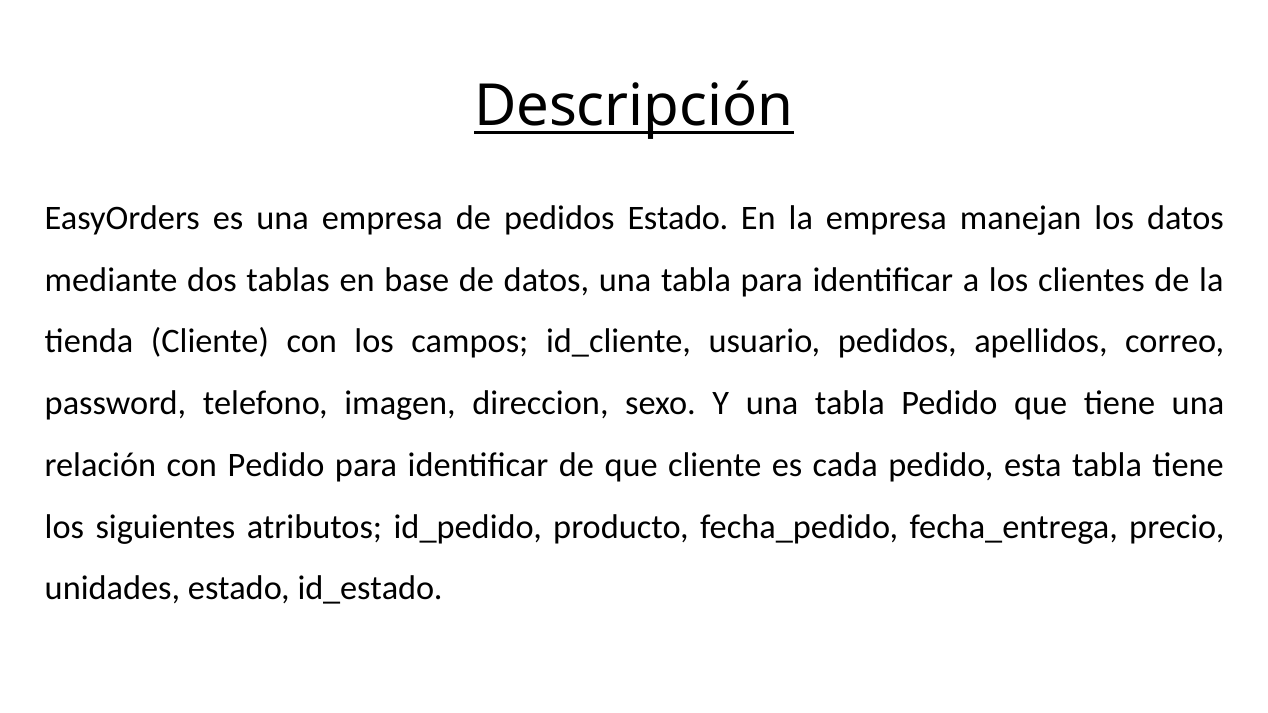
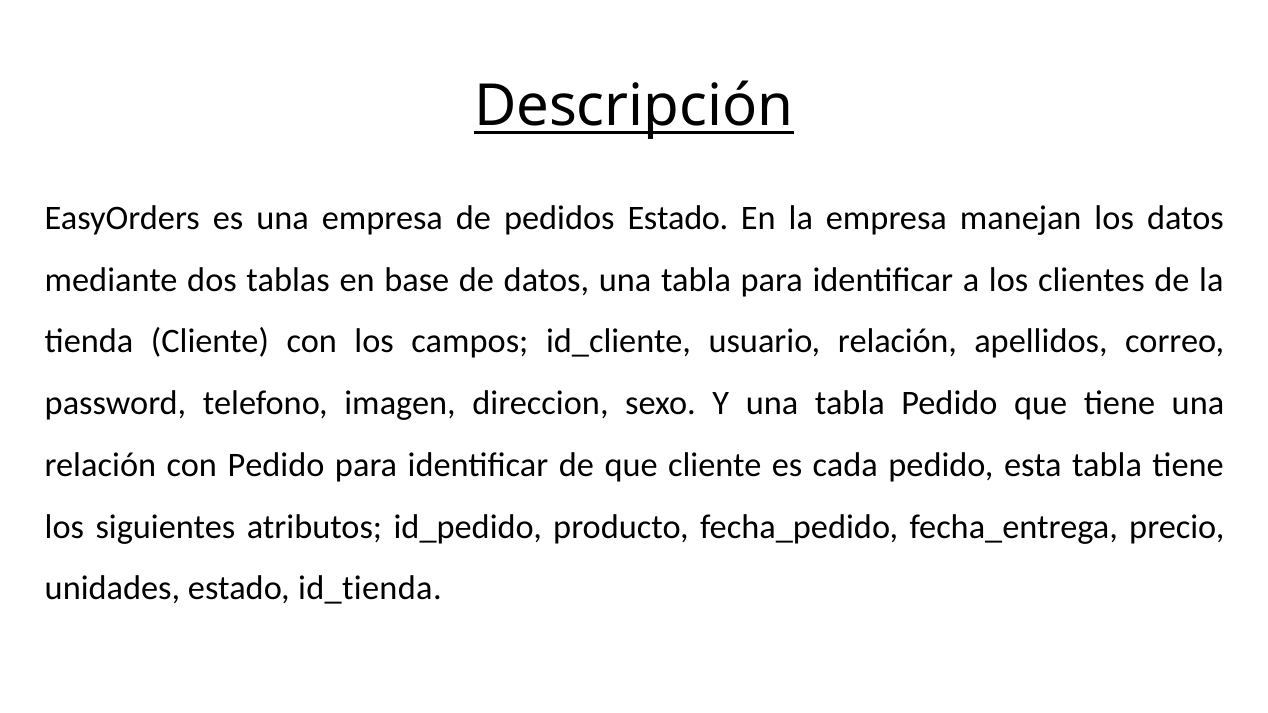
usuario pedidos: pedidos -> relación (897, 342)
id_estado: id_estado -> id_tienda (370, 589)
